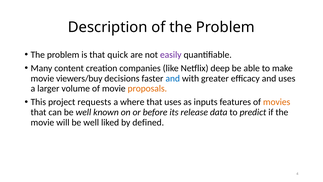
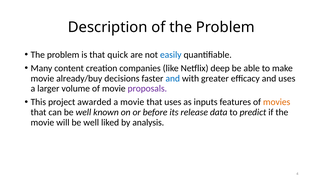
easily colour: purple -> blue (171, 55)
viewers/buy: viewers/buy -> already/buy (79, 78)
proposals colour: orange -> purple (147, 88)
requests: requests -> awarded (94, 102)
a where: where -> movie (132, 102)
defined: defined -> analysis (148, 122)
